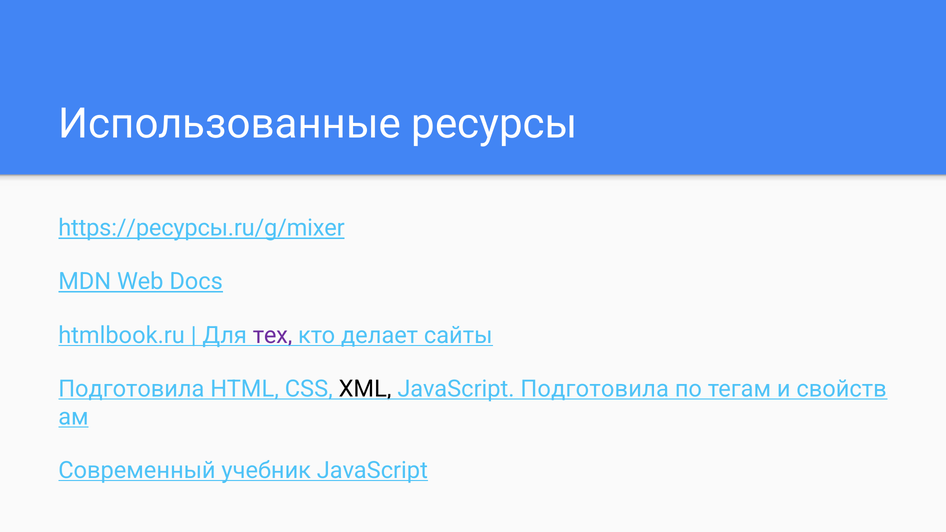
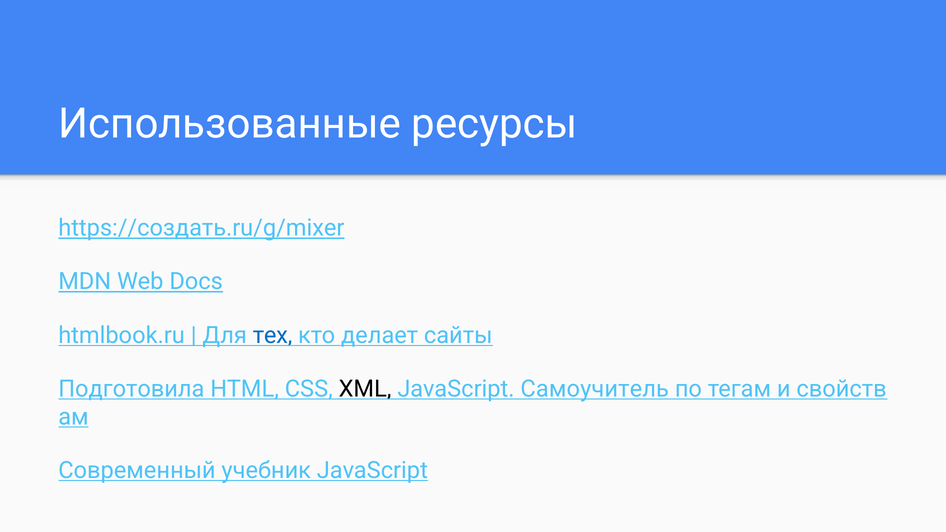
https://ресурсы.ru/g/mixer: https://ресурсы.ru/g/mixer -> https://создать.ru/g/mixer (201, 228)
тех colour: purple -> blue (273, 335)
JavaScript Подготовила: Подготовила -> Самоучитель (595, 389)
